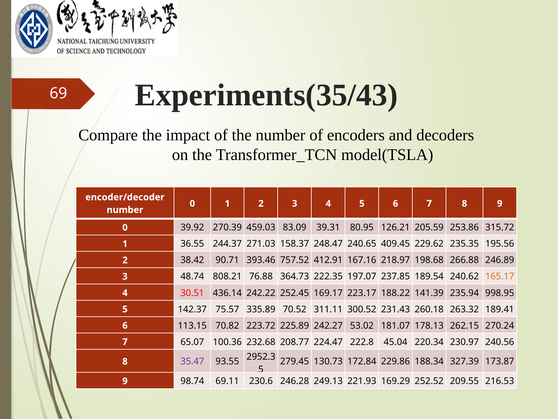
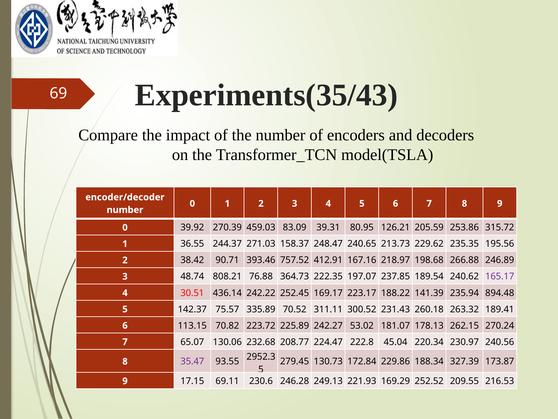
409.45: 409.45 -> 213.73 (396, 244)
165.17 colour: orange -> purple (500, 276)
998.95: 998.95 -> 894.48 (500, 293)
100.36: 100.36 -> 130.06 (227, 342)
98.74: 98.74 -> 17.15 (192, 381)
